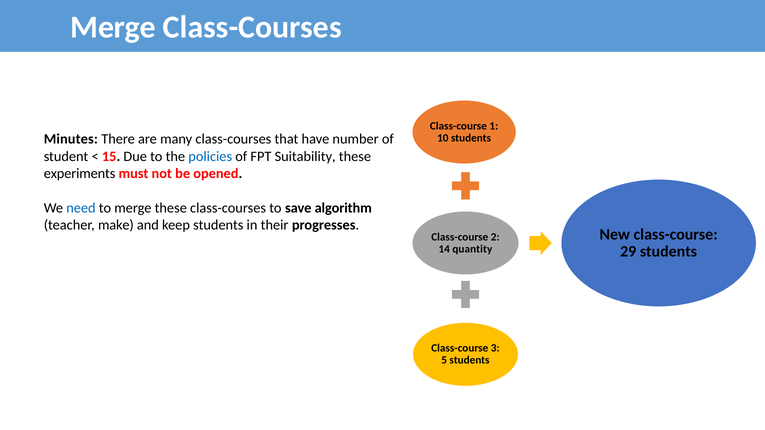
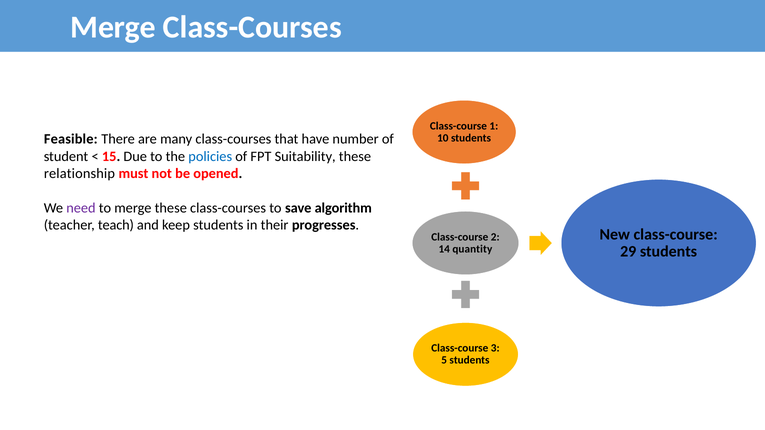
Minutes: Minutes -> Feasible (71, 139)
experiments: experiments -> relationship (79, 174)
need colour: blue -> purple (81, 208)
make: make -> teach (116, 225)
